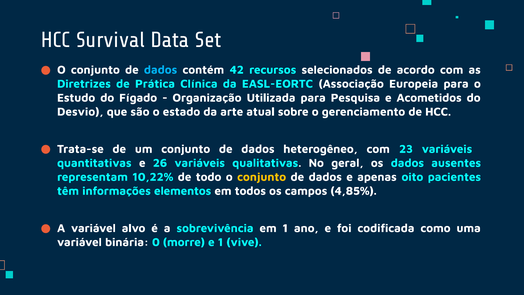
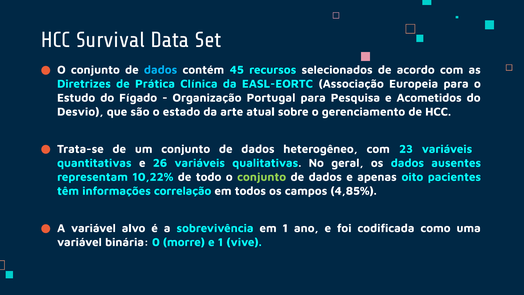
42: 42 -> 45 (237, 70)
Utilizada: Utilizada -> Portugal (271, 98)
conjunto colour: yellow -> light green (262, 177)
elementos: elementos -> correlação (183, 191)
